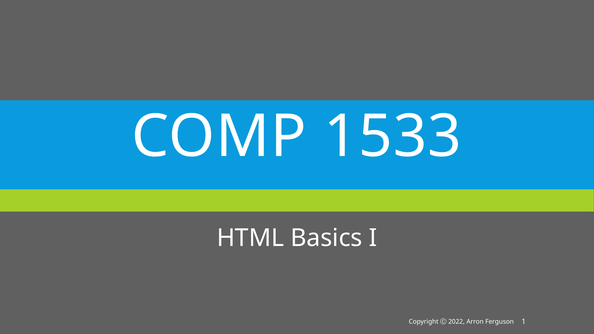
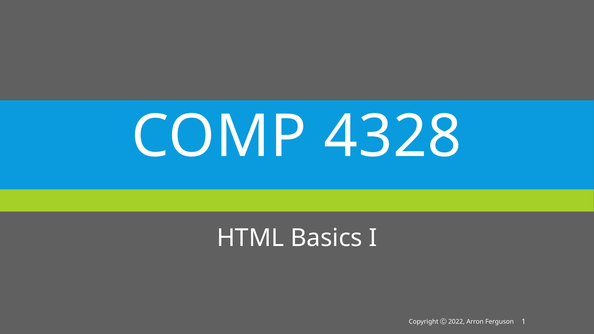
1533: 1533 -> 4328 (393, 136)
